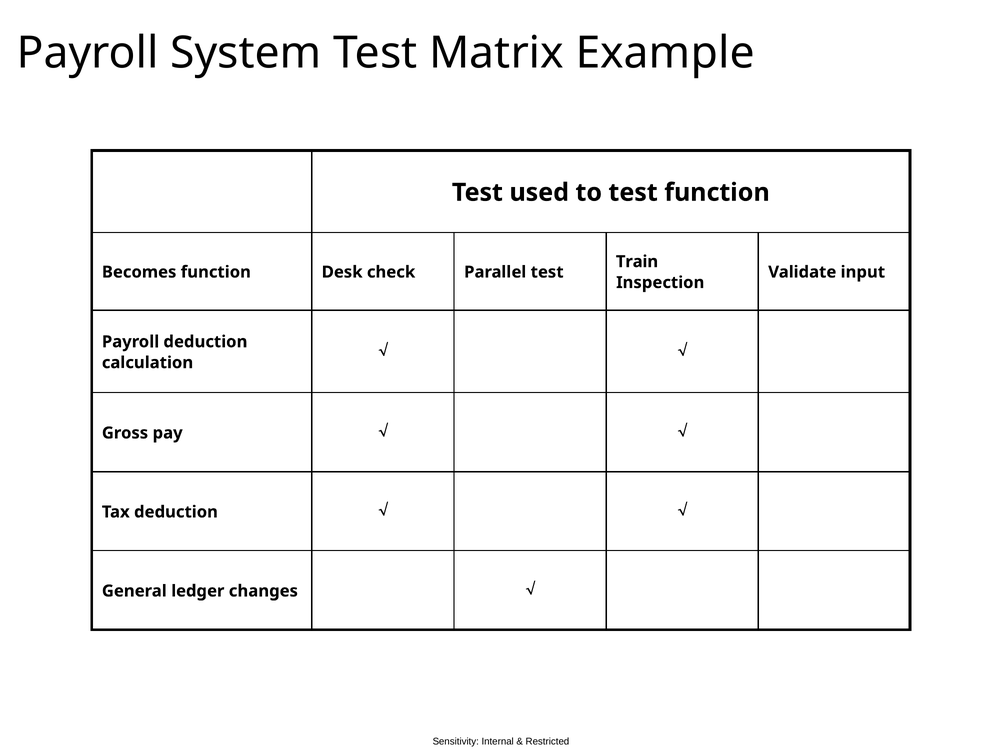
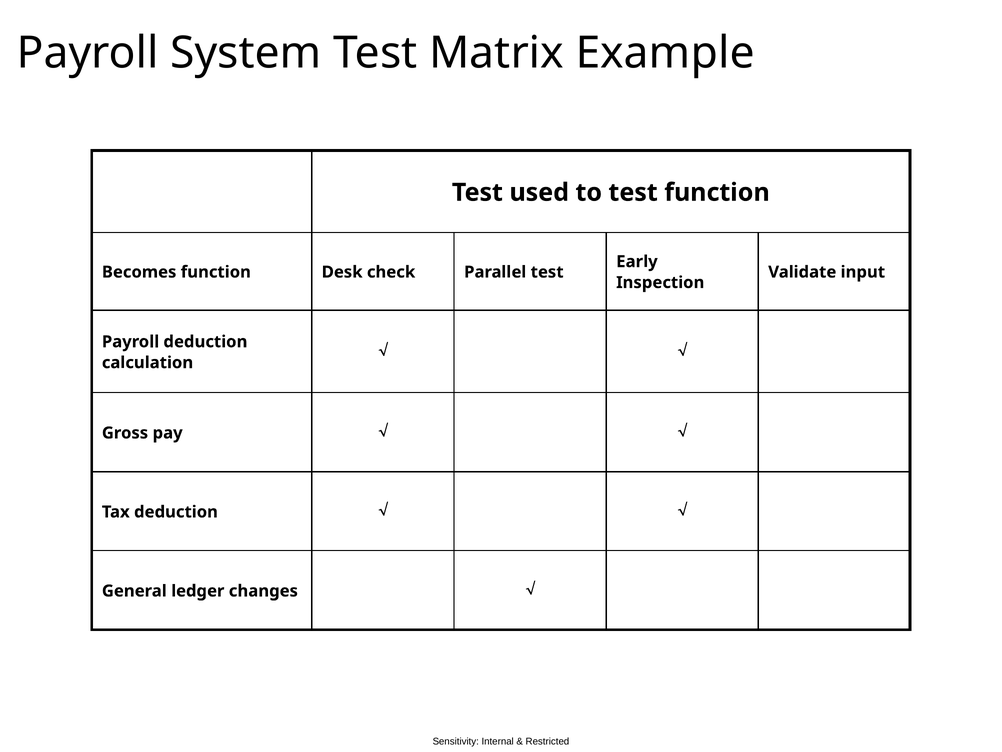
Train: Train -> Early (637, 261)
